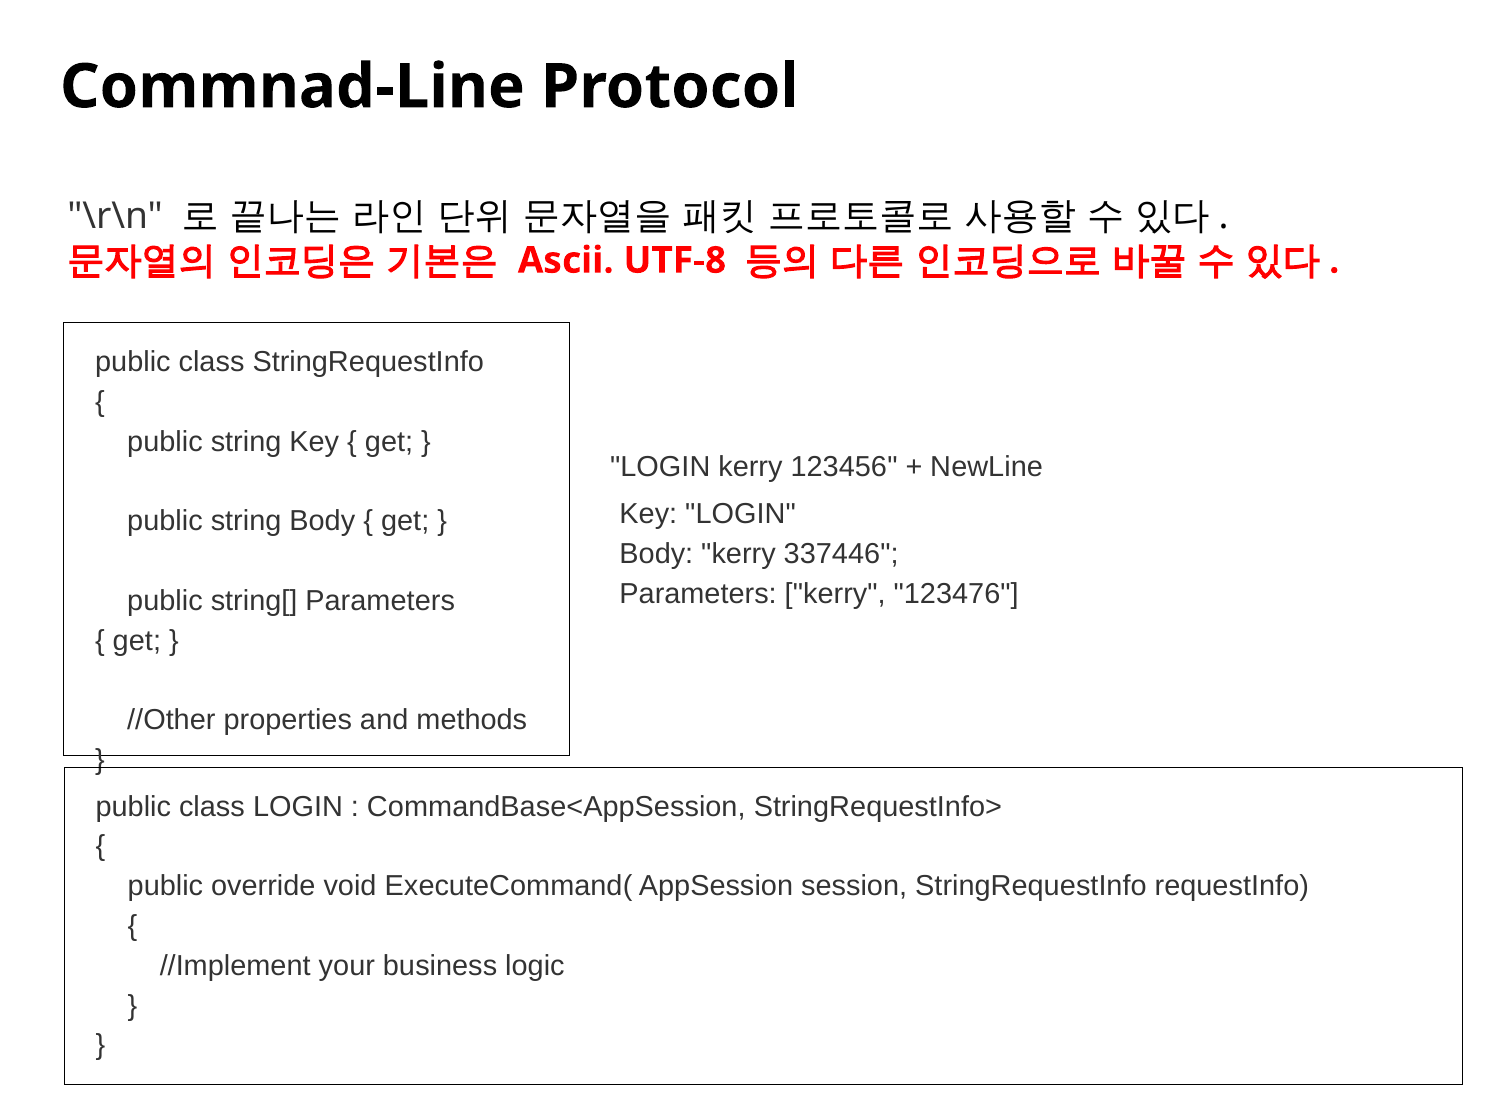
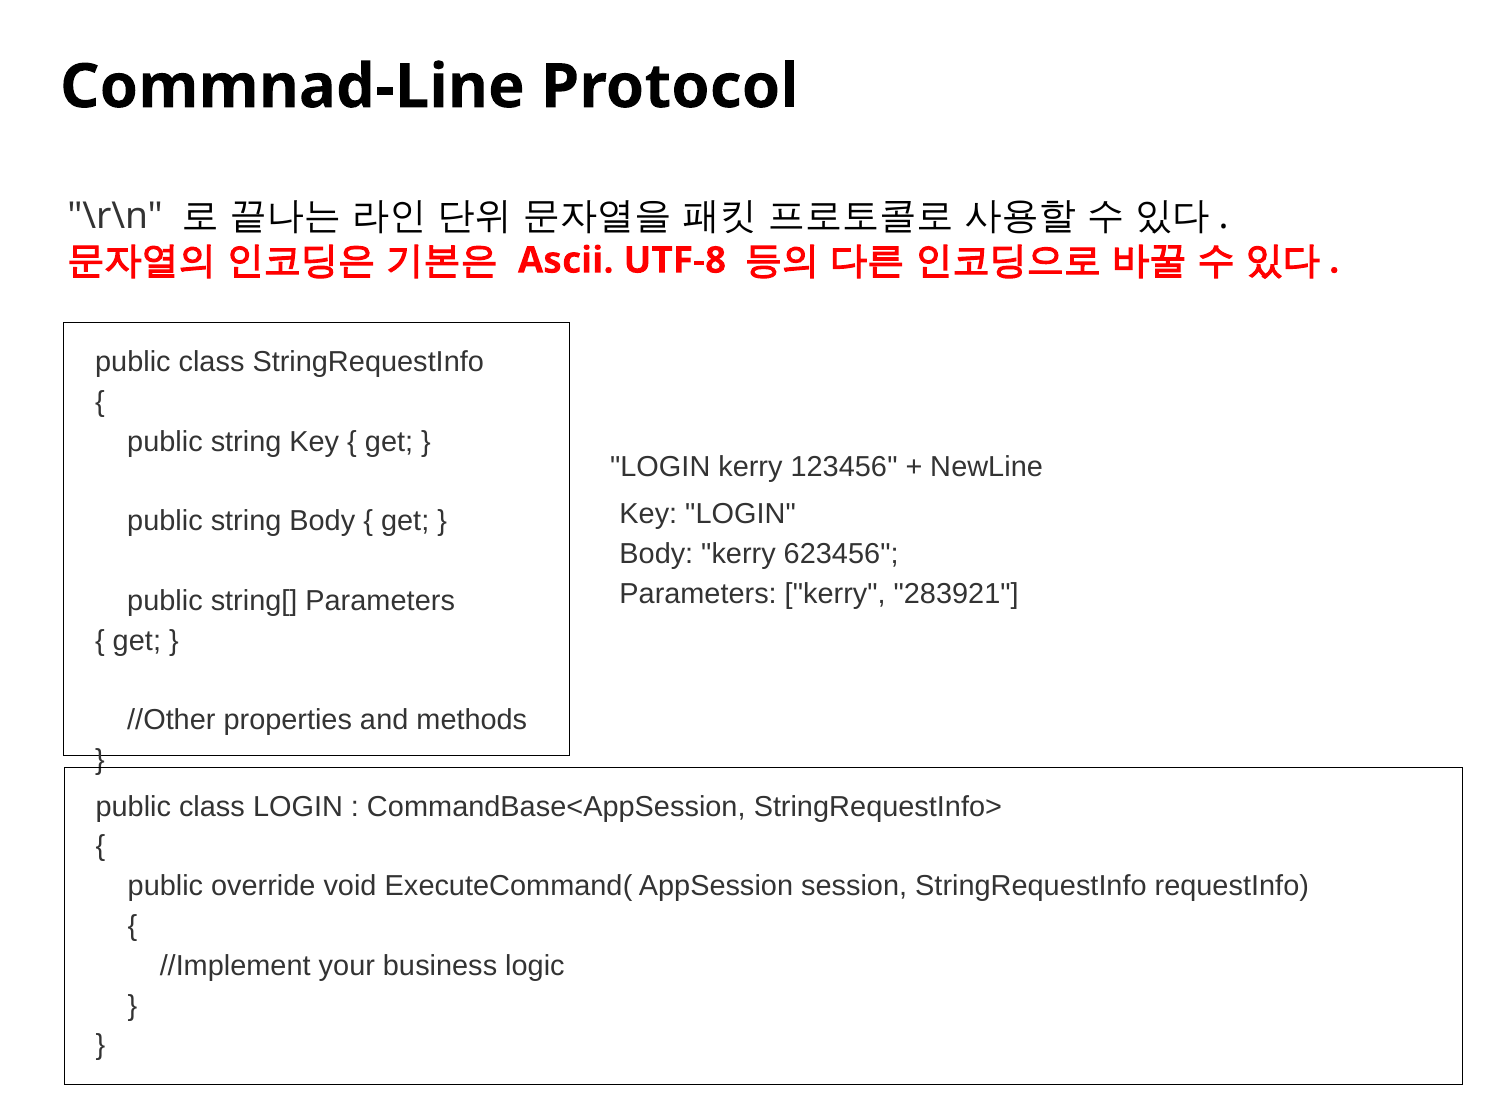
337446: 337446 -> 623456 (841, 554)
123476: 123476 -> 283921 (956, 594)
